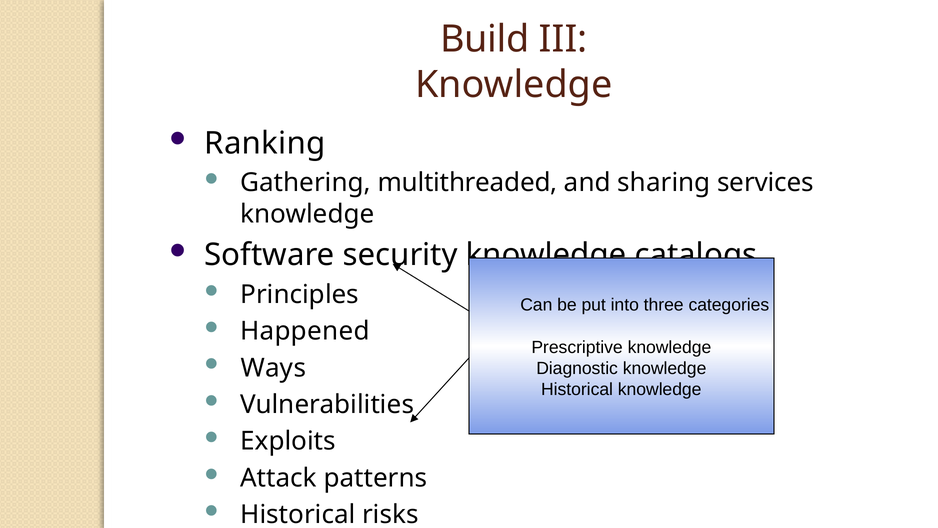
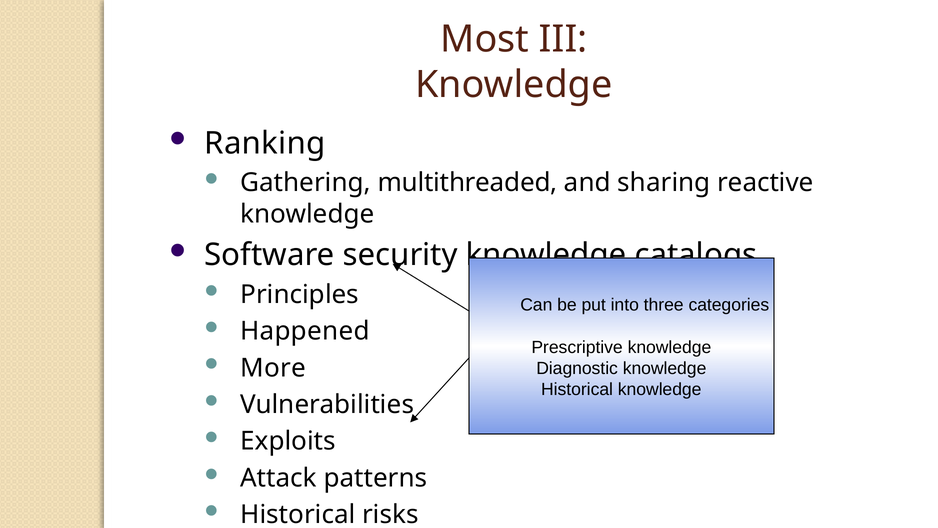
Build: Build -> Most (485, 39)
services: services -> reactive (765, 183)
Ways: Ways -> More (273, 368)
